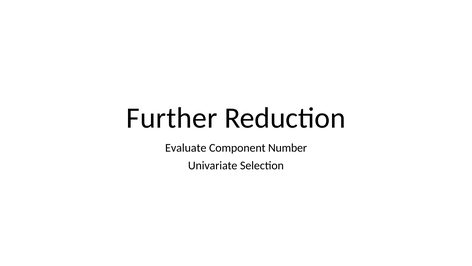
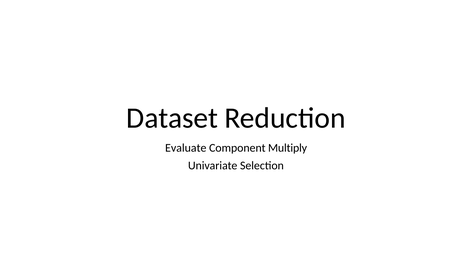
Further: Further -> Dataset (172, 118)
Number: Number -> Multiply (288, 148)
